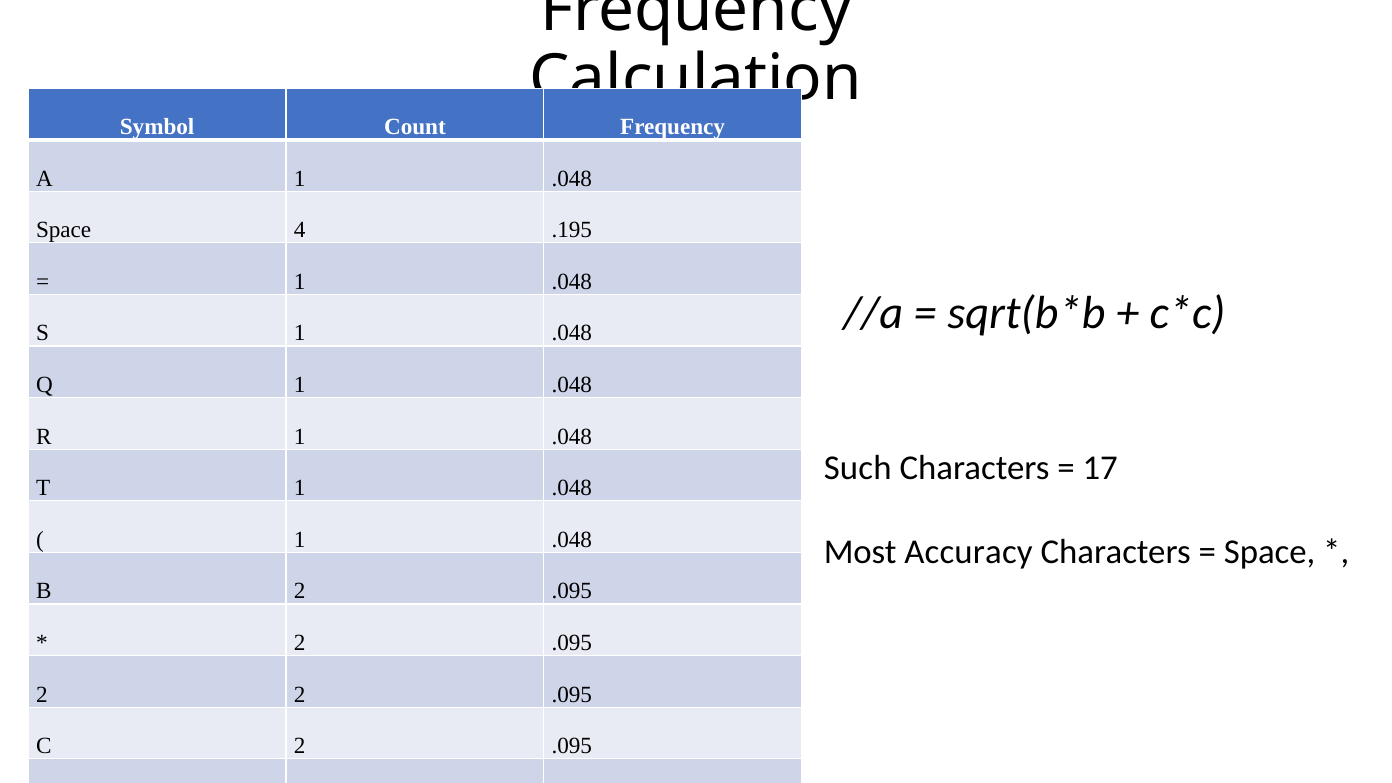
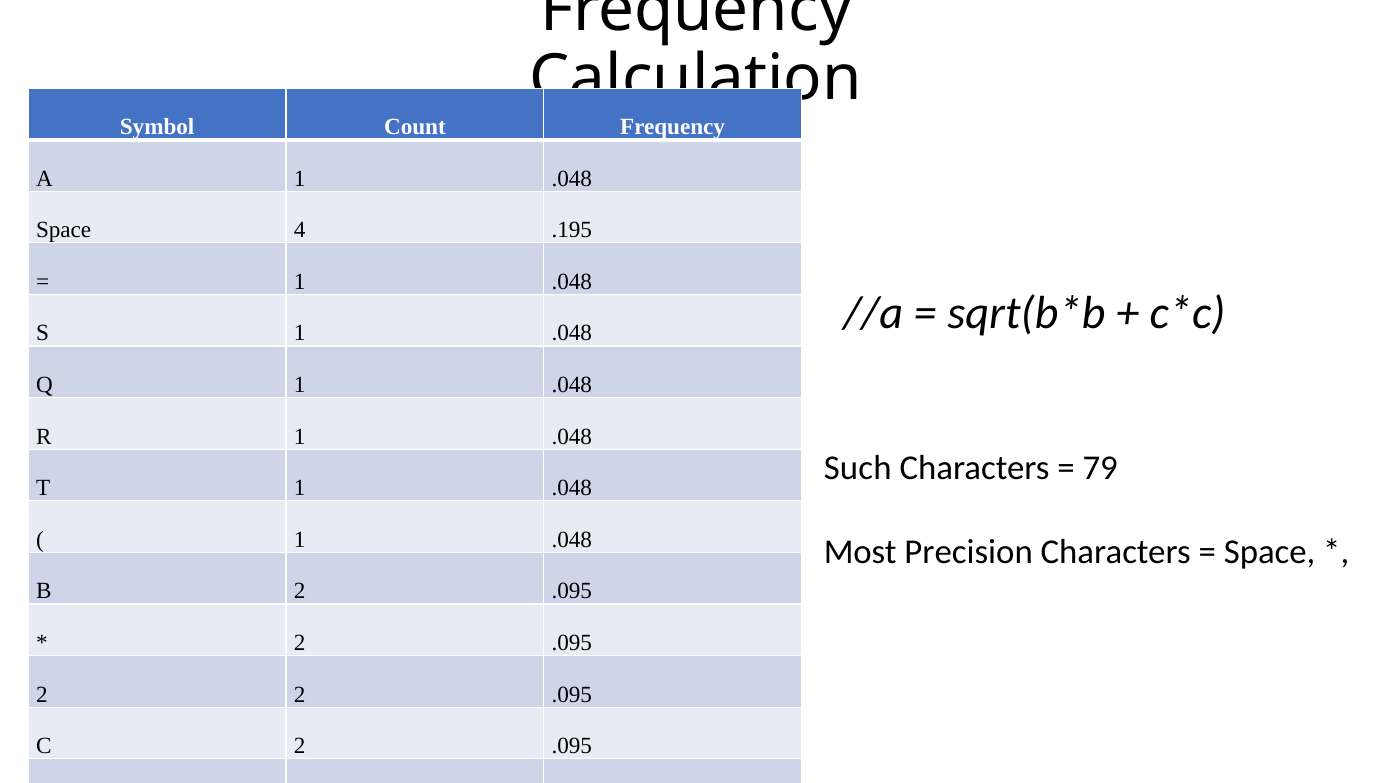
17: 17 -> 79 (1100, 468)
Accuracy: Accuracy -> Precision (969, 552)
